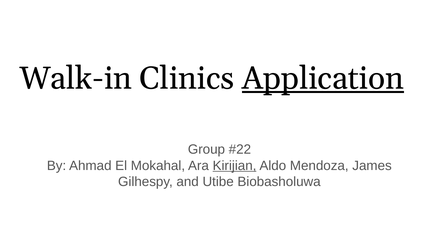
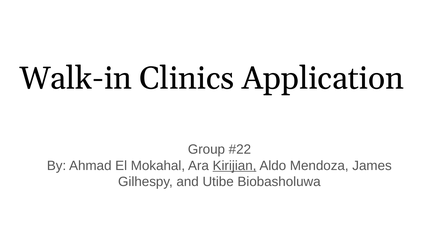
Application underline: present -> none (323, 78)
